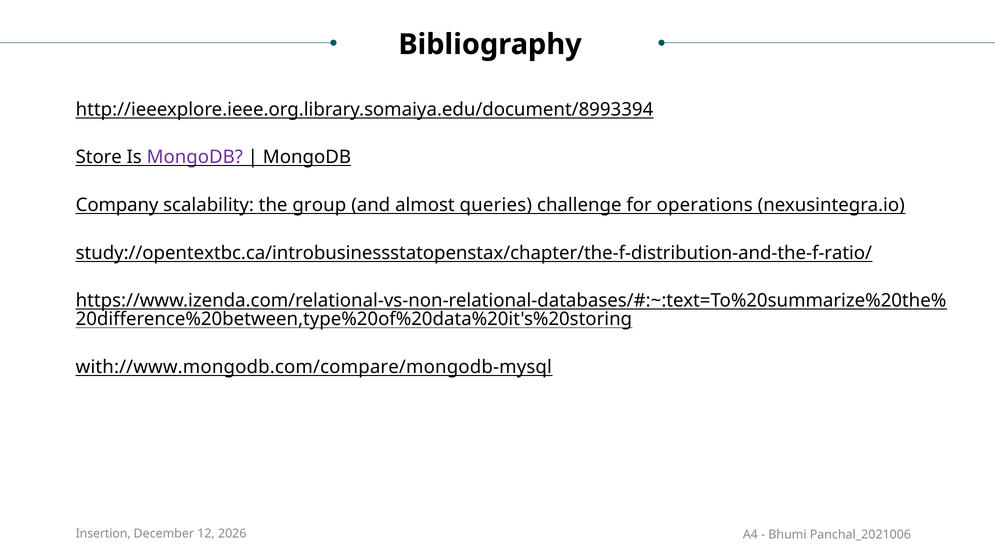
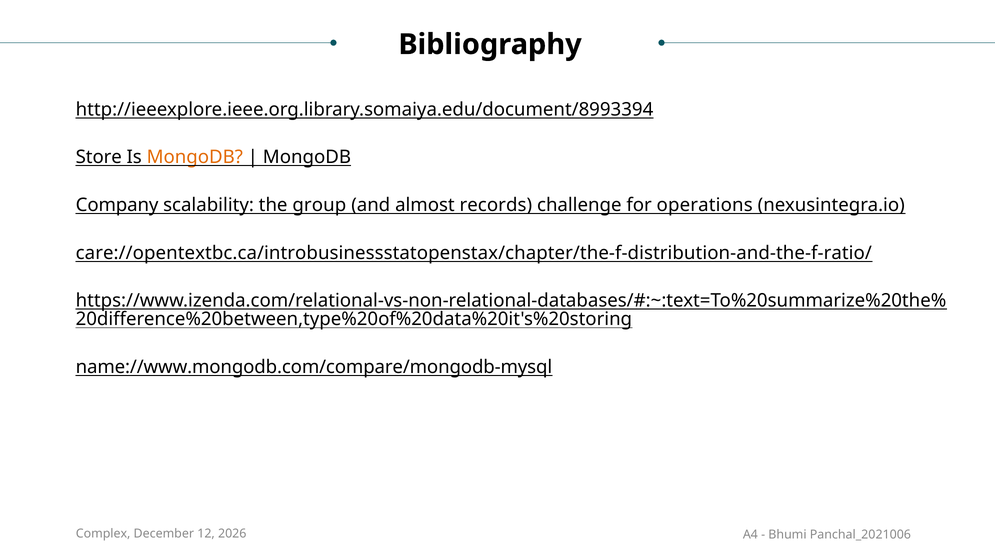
MongoDB colour: purple -> orange (195, 157)
queries: queries -> records (496, 205)
study://opentextbc.ca/introbusinessstatopenstax/chapter/the-f-distribution-and-the-f-ratio/: study://opentextbc.ca/introbusinessstatopenstax/chapter/the-f-distribution-and-the-f-ratio/ -> care://opentextbc.ca/introbusinessstatopenstax/chapter/the-f-distribution-and-the-f-ratio/ (474, 253)
with://www.mongodb.com/compare/mongodb-mysql: with://www.mongodb.com/compare/mongodb-mysql -> name://www.mongodb.com/compare/mongodb-mysql (314, 367)
Insertion: Insertion -> Complex (103, 533)
